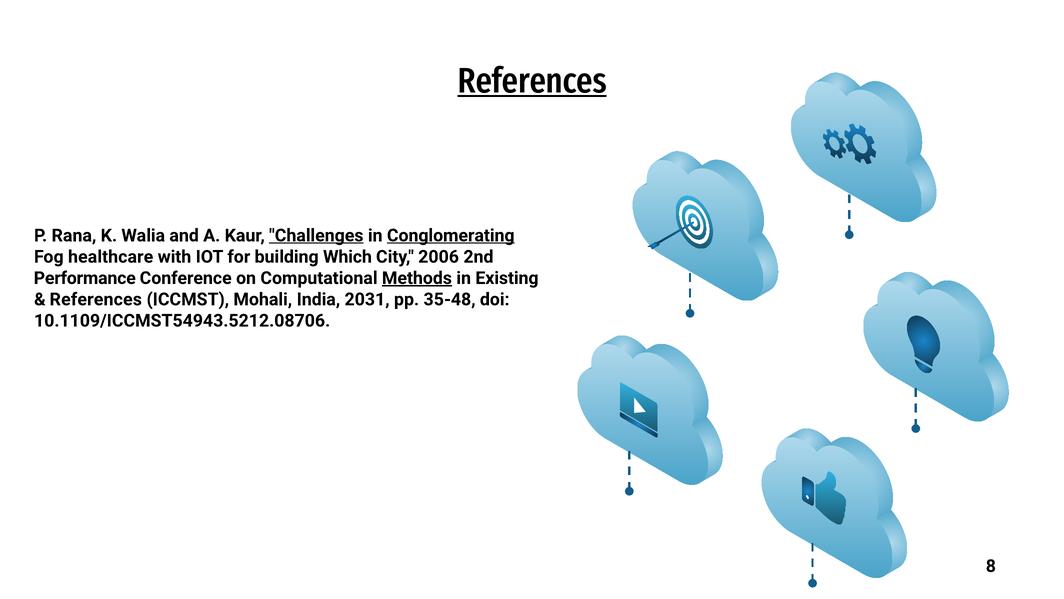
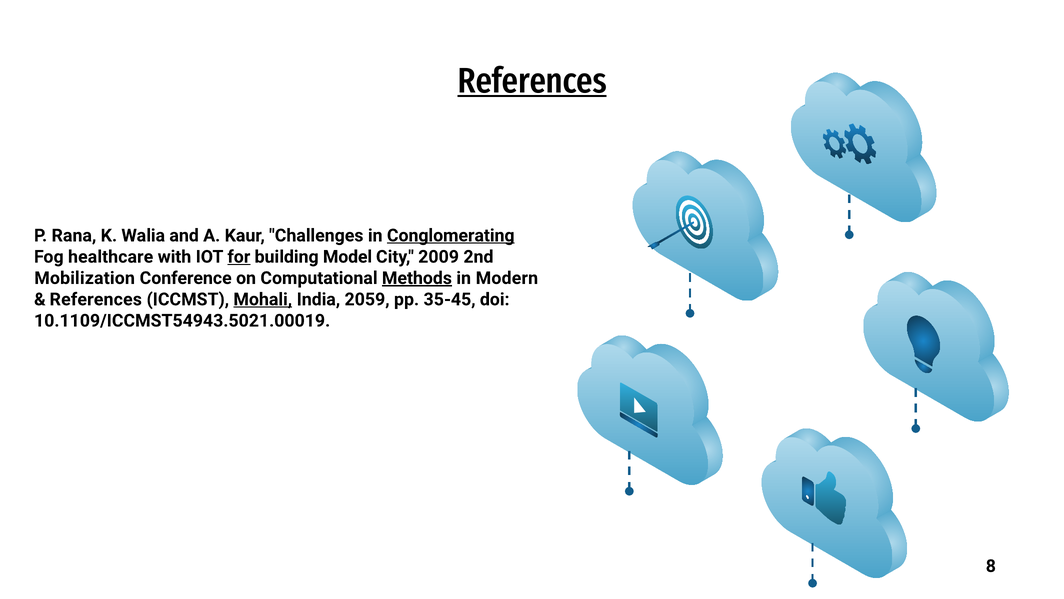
Challenges underline: present -> none (316, 235)
for underline: none -> present (239, 257)
Which: Which -> Model (347, 257)
2006: 2006 -> 2009 (439, 257)
Performance: Performance -> Mobilization (85, 278)
Existing: Existing -> Modern (507, 278)
Mohali underline: none -> present (263, 299)
2031: 2031 -> 2059 (367, 299)
35-48: 35-48 -> 35-45 (450, 299)
10.1109/ICCMST54943.5212.08706: 10.1109/ICCMST54943.5212.08706 -> 10.1109/ICCMST54943.5021.00019 (182, 320)
